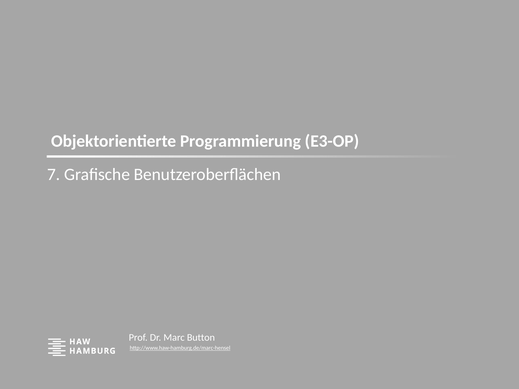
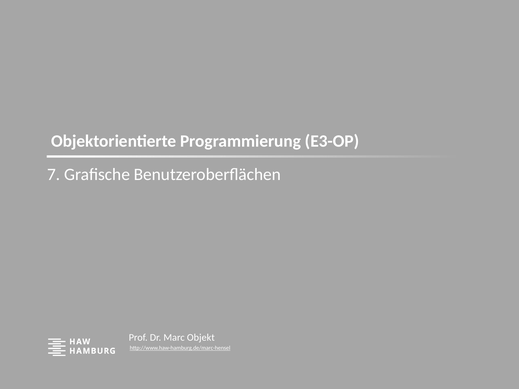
Button: Button -> Objekt (201, 338)
